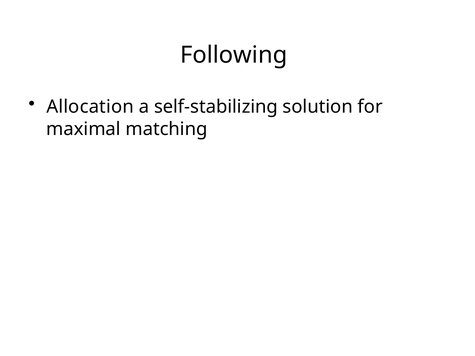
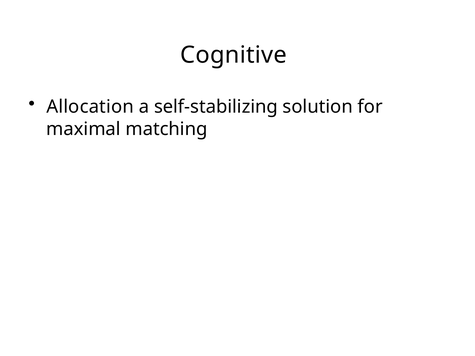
Following: Following -> Cognitive (234, 55)
